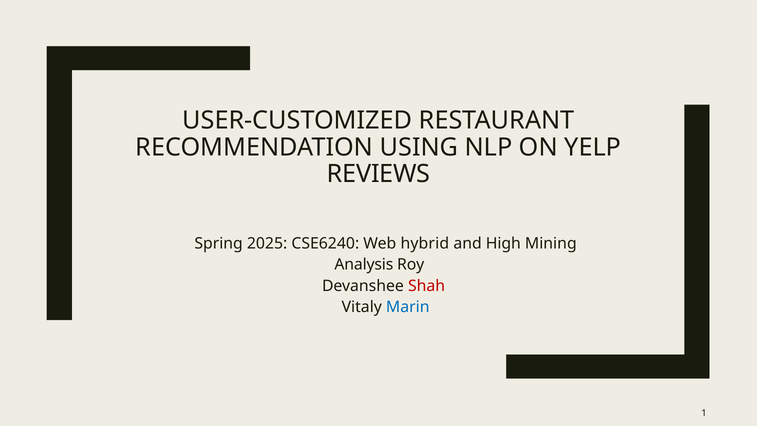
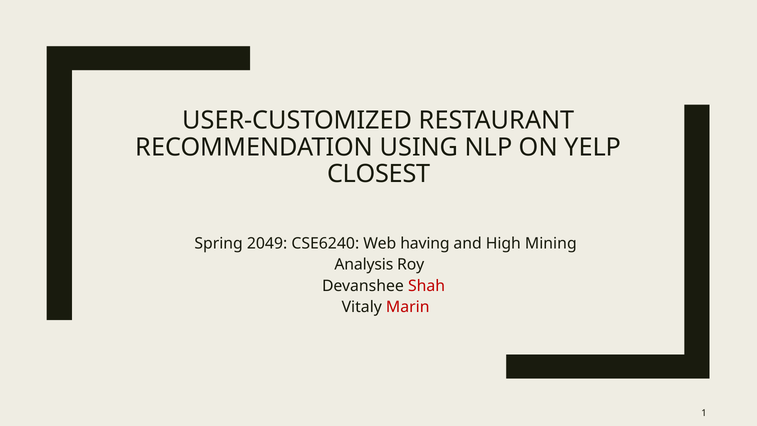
REVIEWS: REVIEWS -> CLOSEST (379, 174)
2025: 2025 -> 2049 (267, 243)
hybrid: hybrid -> having (425, 243)
Marin colour: blue -> red (408, 307)
